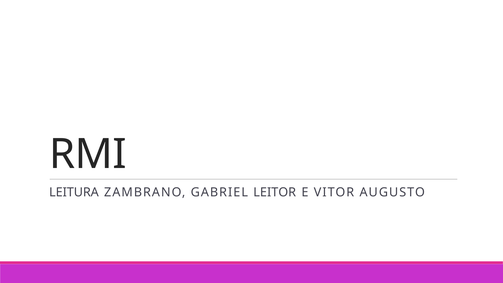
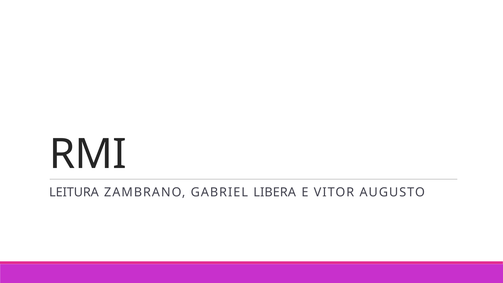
LEITOR: LEITOR -> LIBERA (275, 192)
